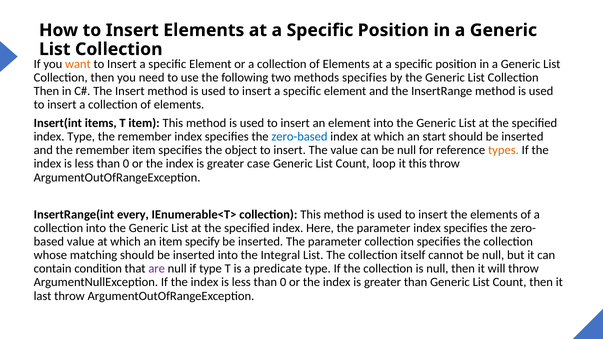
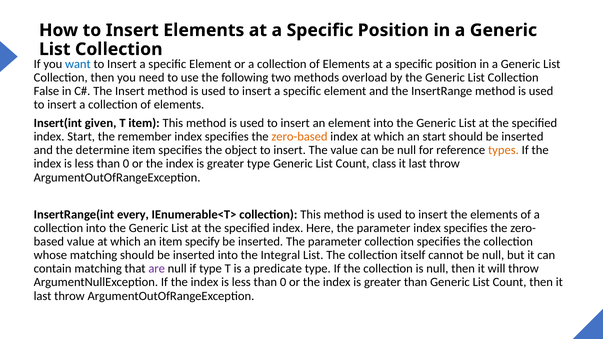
want colour: orange -> blue (78, 64)
methods specifies: specifies -> overload (365, 77)
Then: Then -> False (46, 91)
items: items -> given (101, 123)
index Type: Type -> Start (81, 137)
zero-based colour: blue -> orange (299, 137)
and the remember: remember -> determine (103, 150)
greater case: case -> type (259, 164)
loop: loop -> class (384, 164)
this: this -> last (418, 164)
contain condition: condition -> matching (98, 269)
